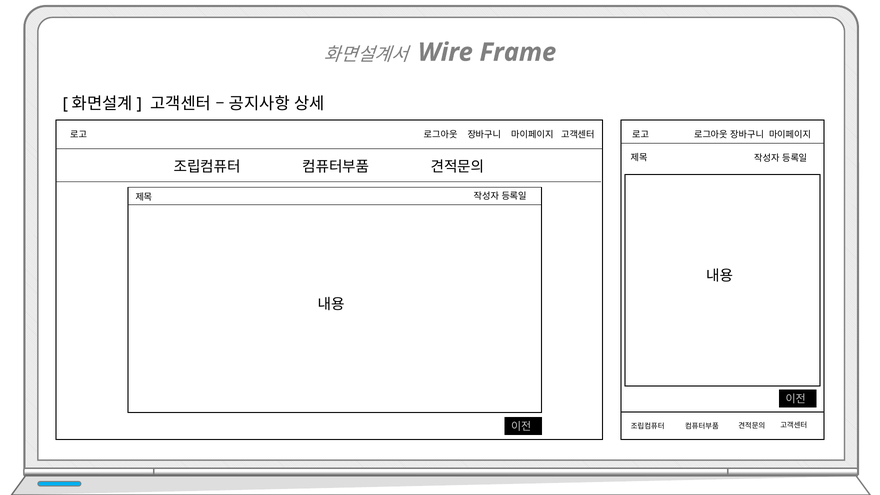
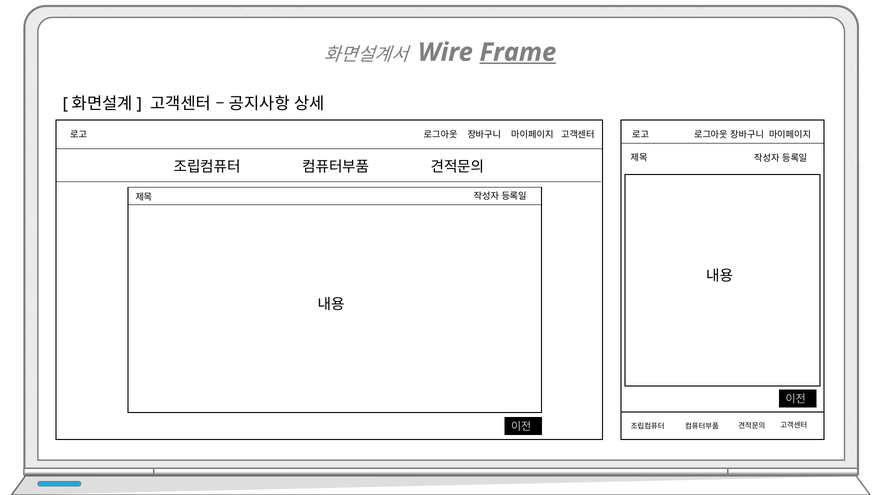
Frame underline: none -> present (518, 52)
